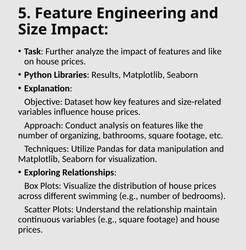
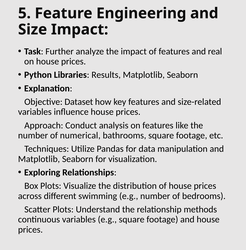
and like: like -> real (215, 51)
organizing: organizing -> numerical (80, 135)
maintain: maintain -> methods (200, 209)
